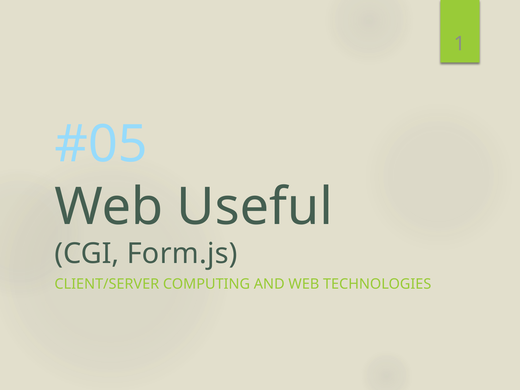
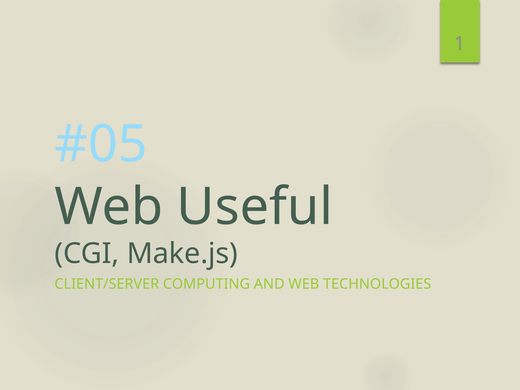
Form.js: Form.js -> Make.js (182, 254)
